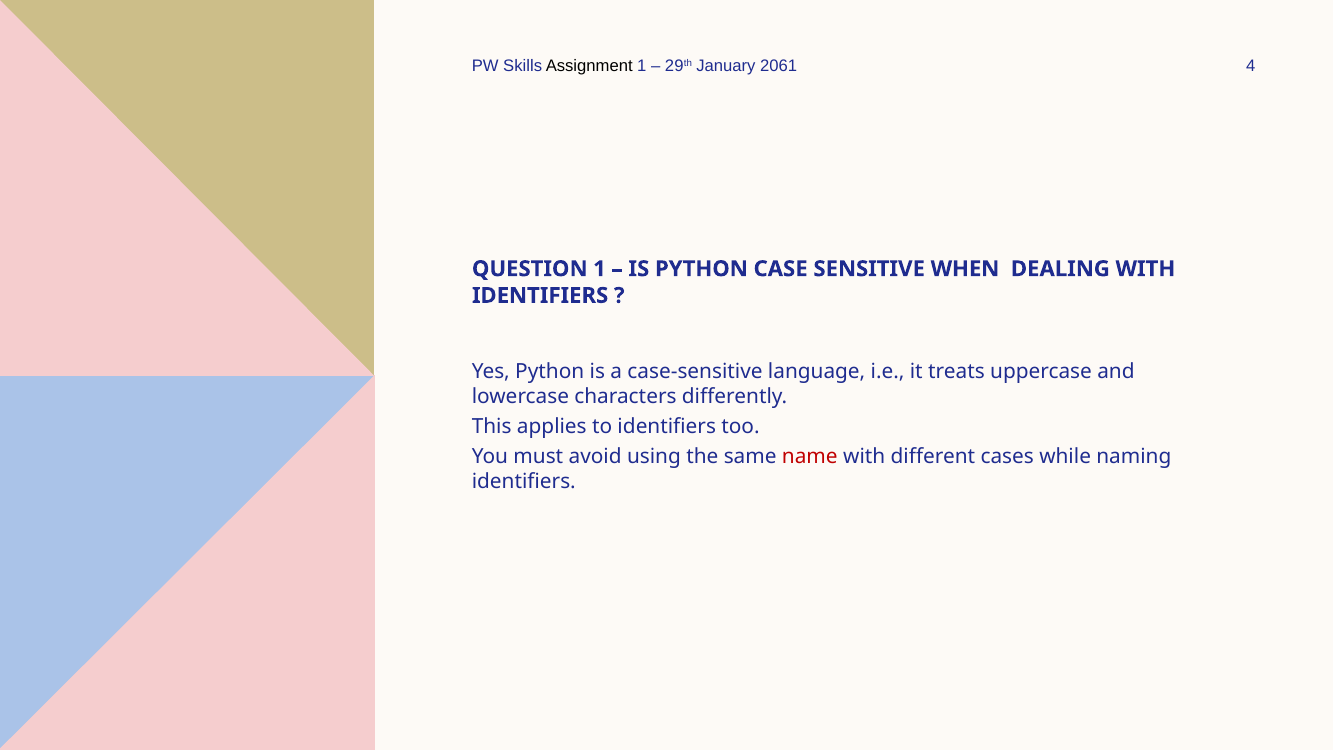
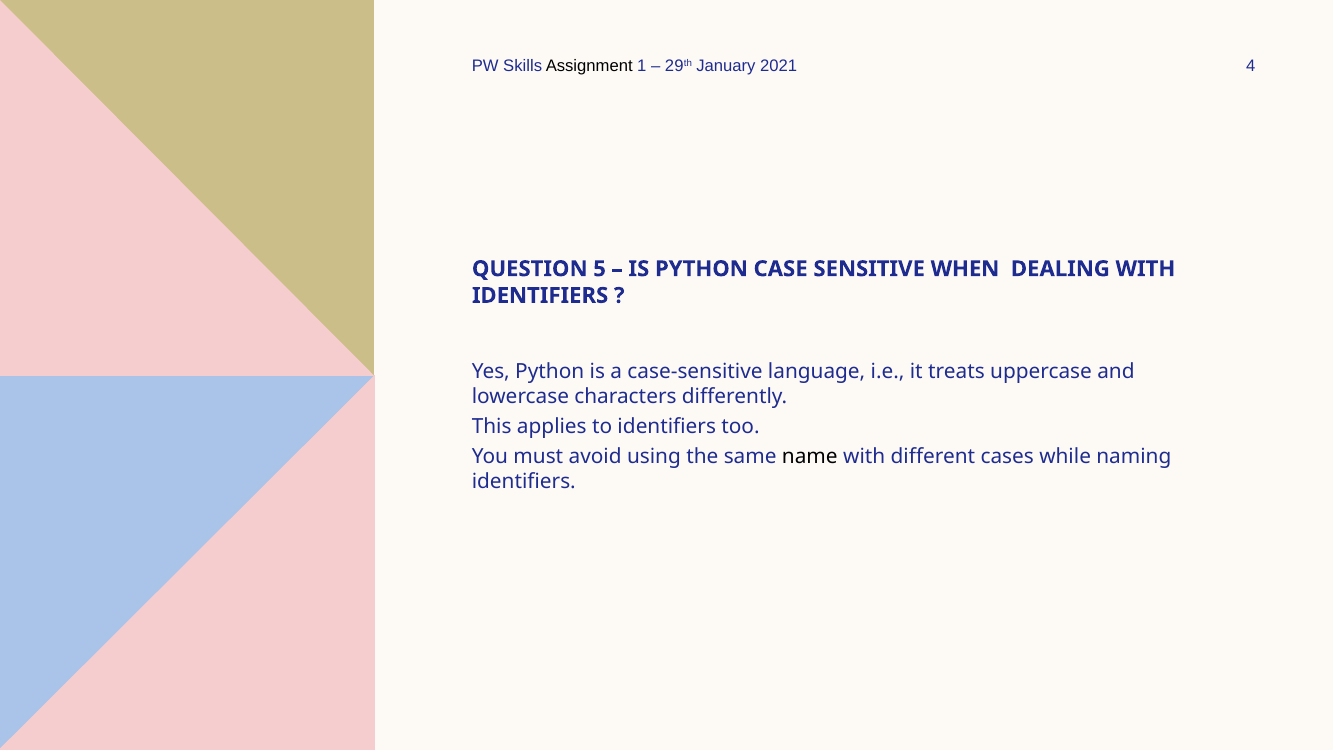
2061: 2061 -> 2021 (779, 66)
QUESTION 1: 1 -> 5 (600, 269)
name colour: red -> black (810, 456)
